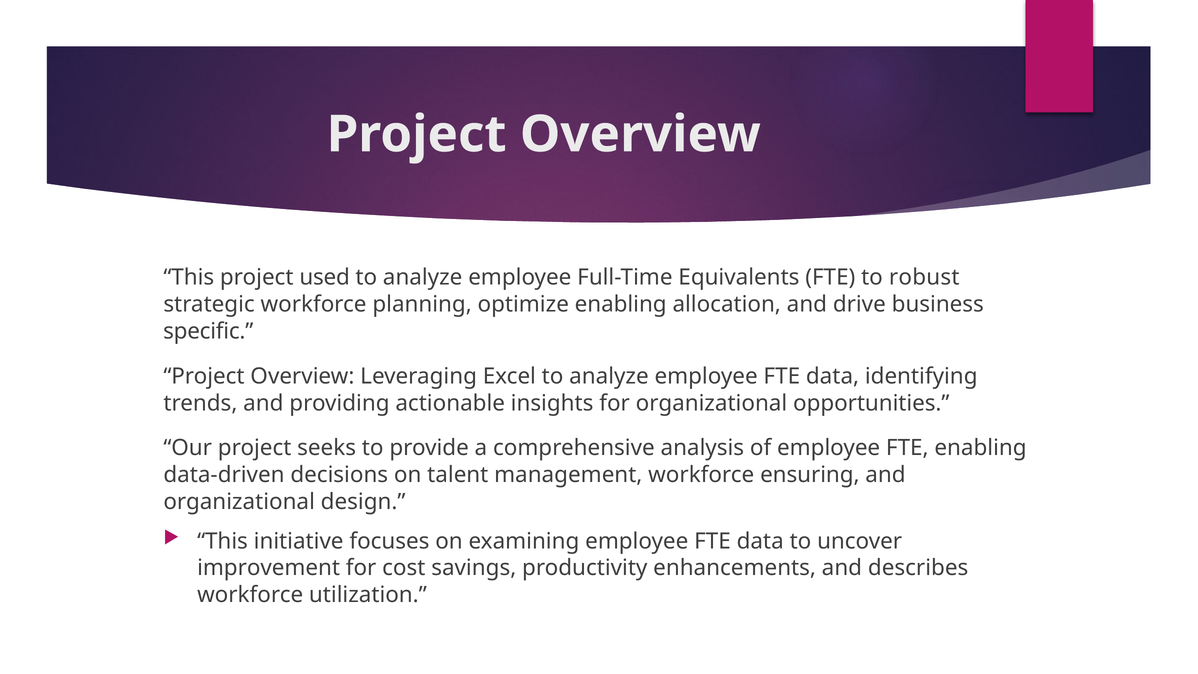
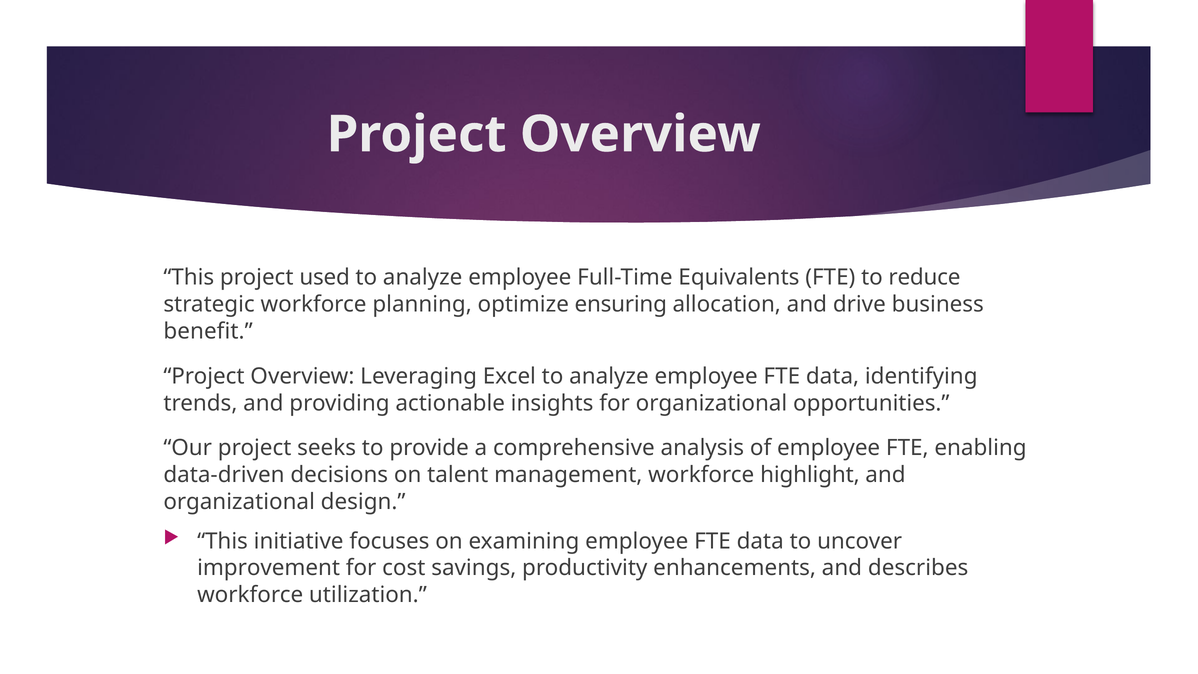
robust: robust -> reduce (924, 278)
optimize enabling: enabling -> ensuring (621, 304)
specific: specific -> benefit (208, 331)
ensuring: ensuring -> highlight (810, 475)
